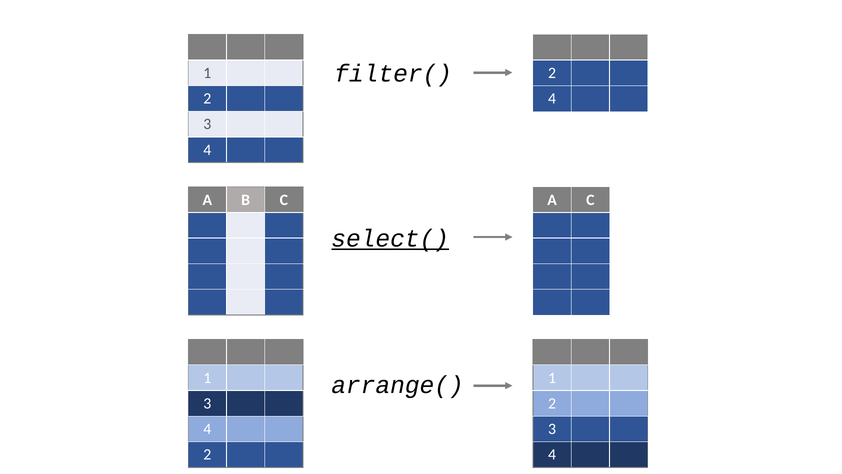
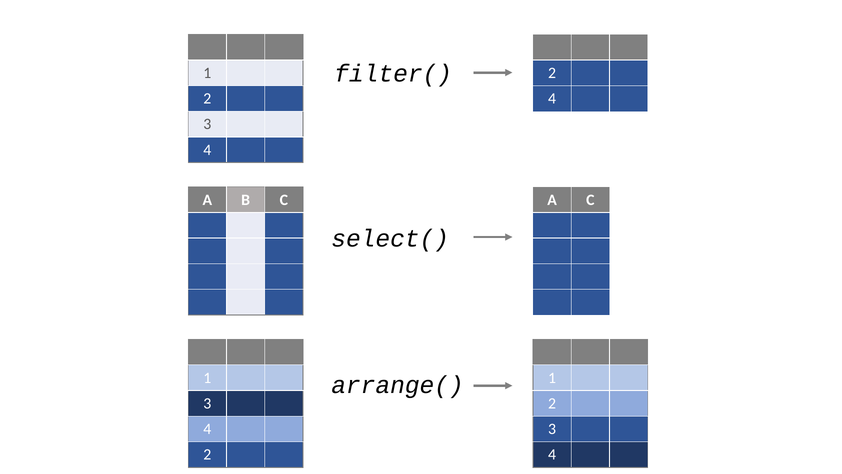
select( underline: present -> none (390, 238)
